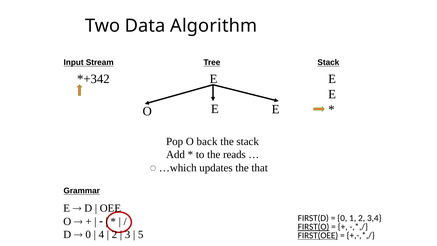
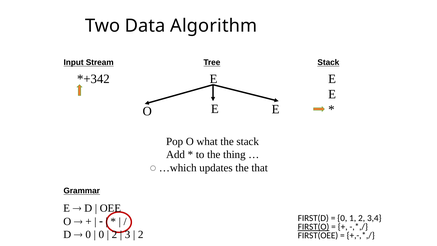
back: back -> what (207, 141)
reads: reads -> thing (234, 155)
4: 4 -> 0 (101, 234)
5: 5 -> 2 (141, 234)
FIRST(OEE underline: present -> none (318, 235)
